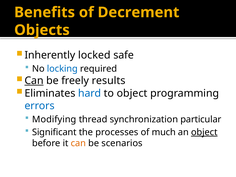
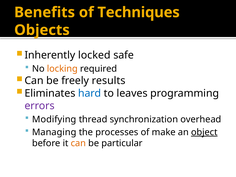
Decrement: Decrement -> Techniques (139, 12)
locking colour: blue -> orange (62, 69)
Can underline: present -> none (34, 81)
to object: object -> leaves (132, 93)
errors colour: blue -> purple (40, 106)
particular: particular -> overhead (201, 119)
Significant: Significant -> Managing (54, 132)
much: much -> make (164, 132)
scenarios: scenarios -> particular (122, 143)
